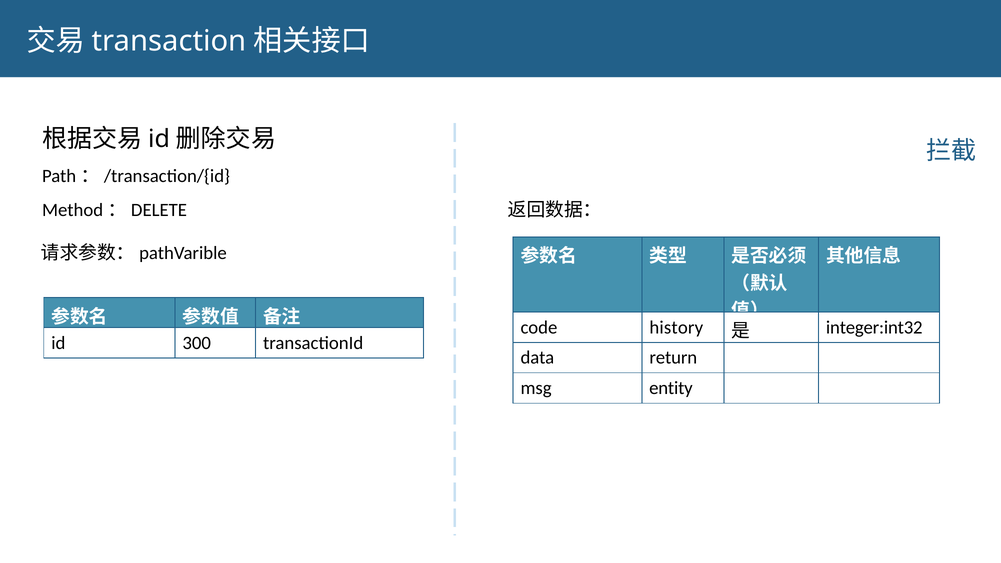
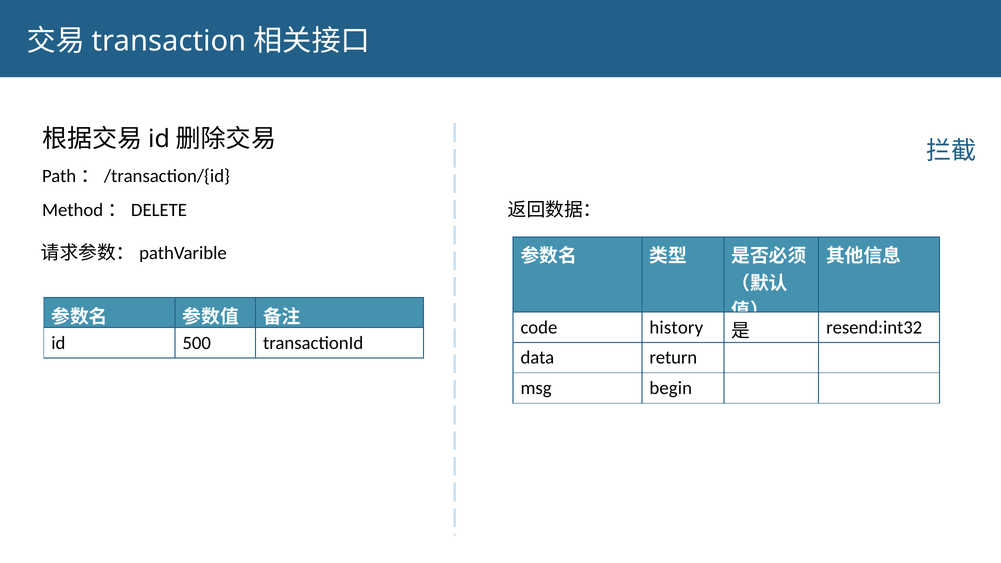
integer:int32: integer:int32 -> resend:int32 (874, 327)
300: 300 -> 500 (197, 343)
entity: entity -> begin (671, 388)
